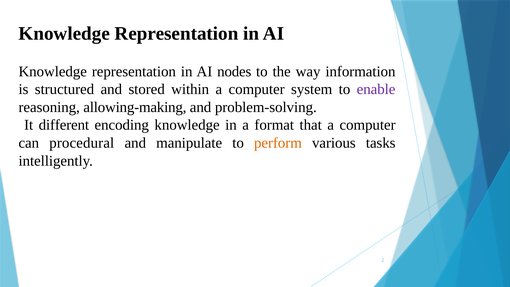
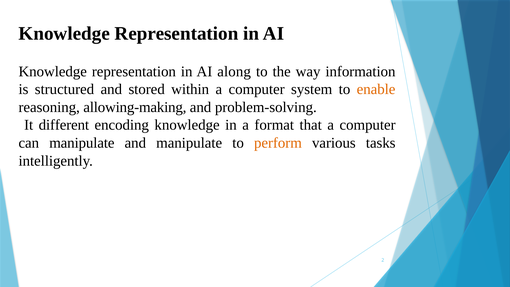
nodes: nodes -> along (234, 71)
enable colour: purple -> orange (376, 89)
can procedural: procedural -> manipulate (82, 143)
